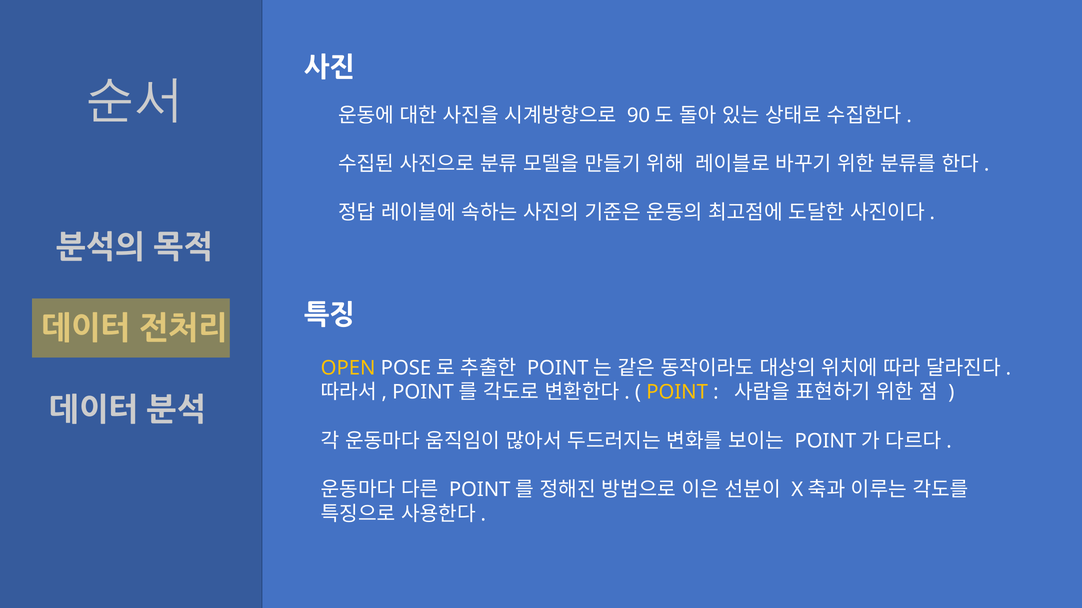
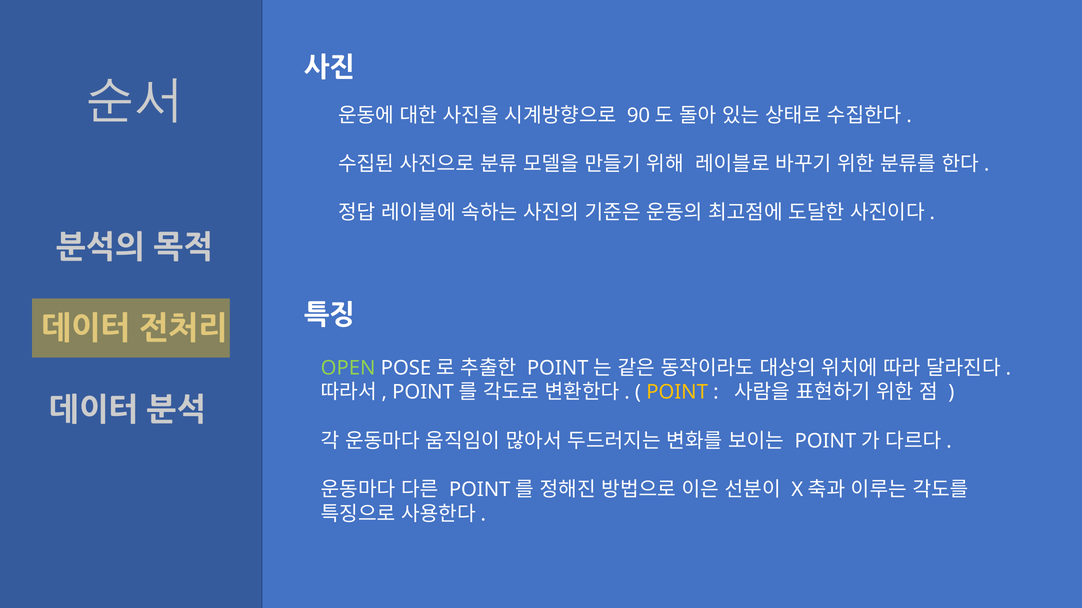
OPEN colour: yellow -> light green (348, 368)
